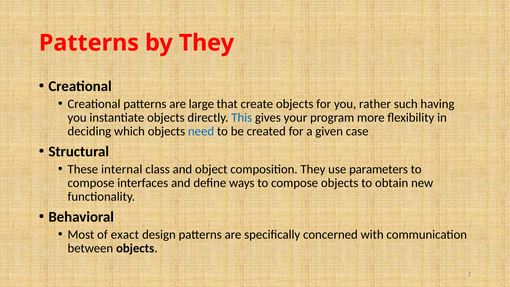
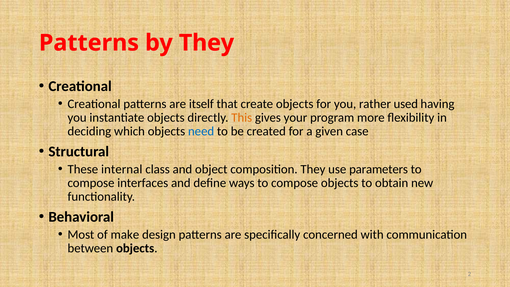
large: large -> itself (201, 104)
such: such -> used (406, 104)
This colour: blue -> orange (242, 118)
exact: exact -> make (125, 234)
